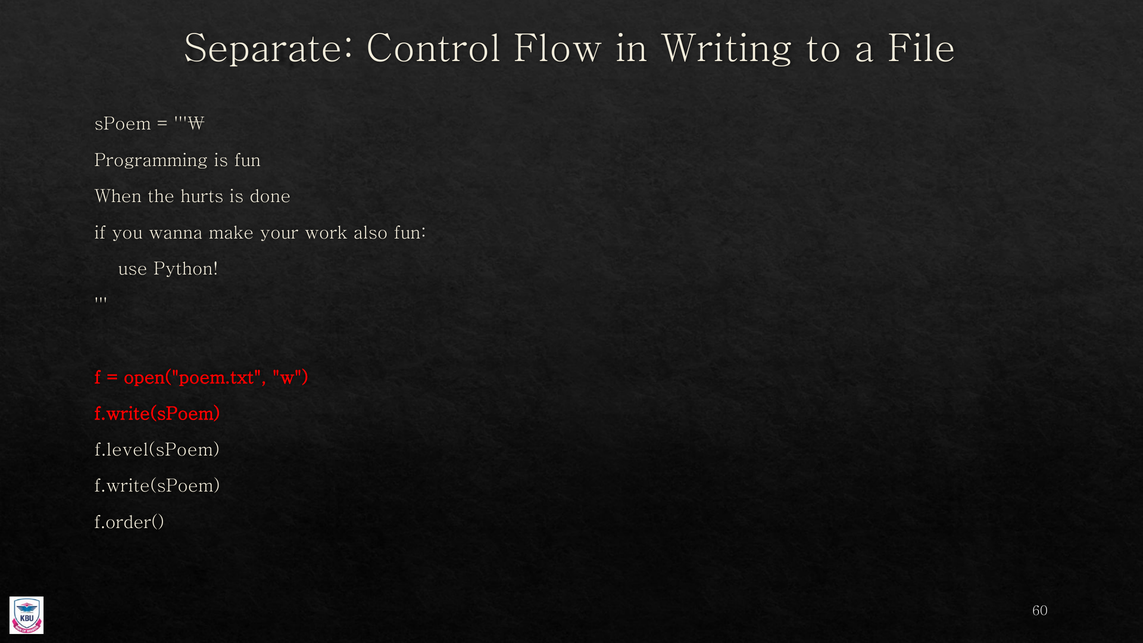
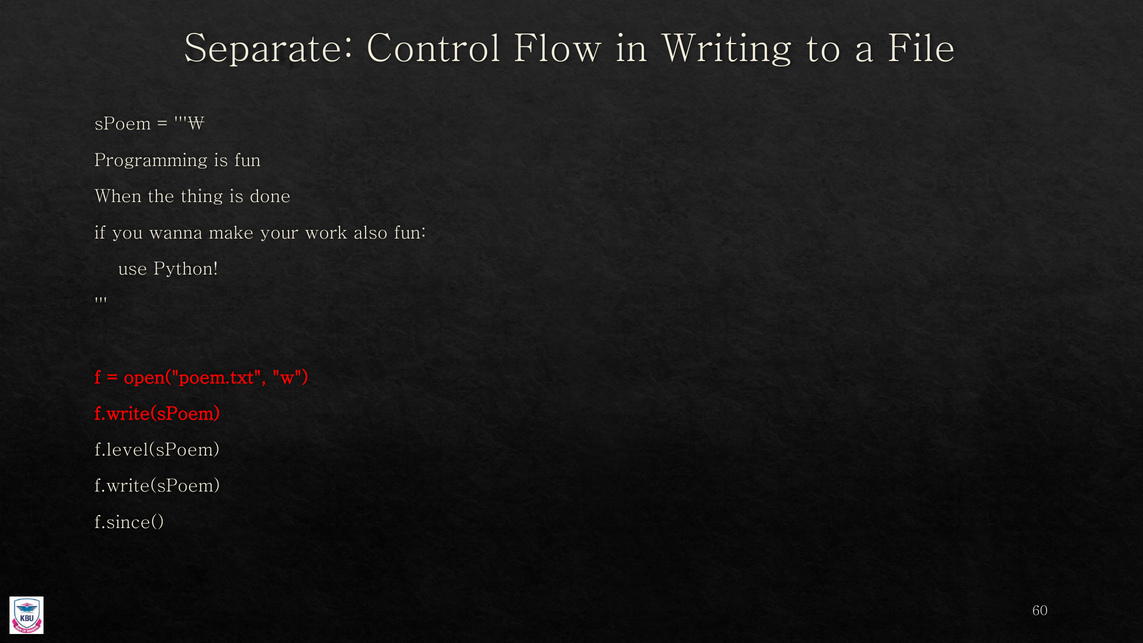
hurts: hurts -> thing (202, 196)
f.order(: f.order( -> f.since( (129, 522)
